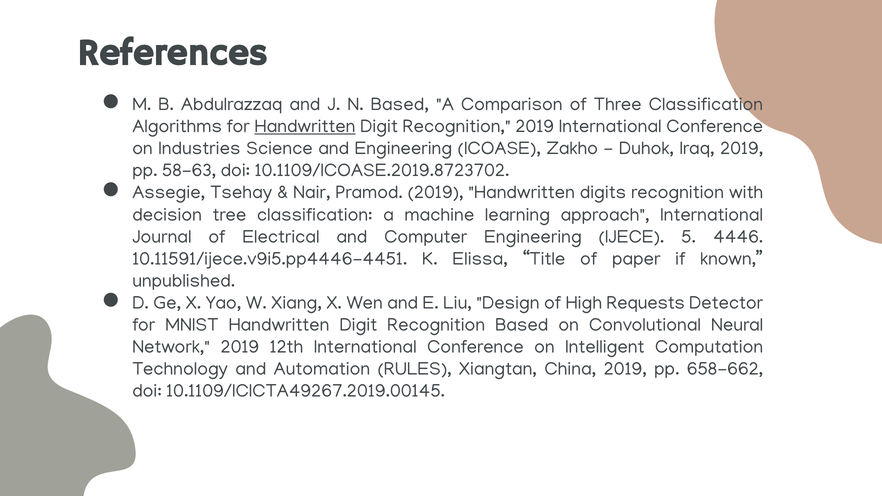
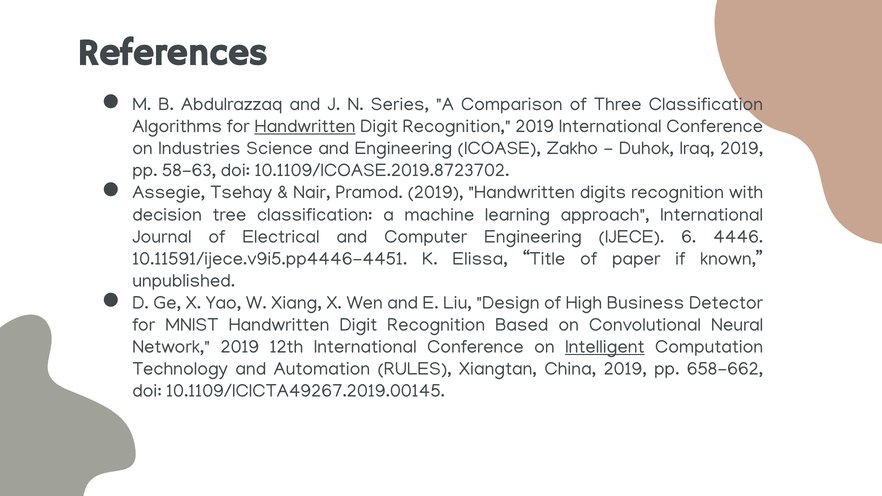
N Based: Based -> Series (400, 104)
5: 5 -> 6 (689, 237)
Requests: Requests -> Business (646, 303)
Intelligent underline: none -> present (605, 347)
